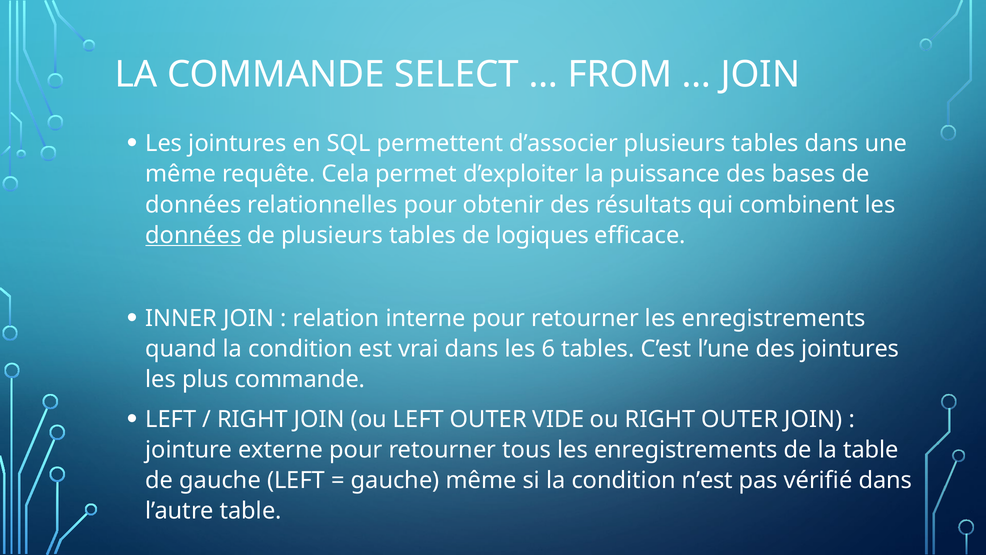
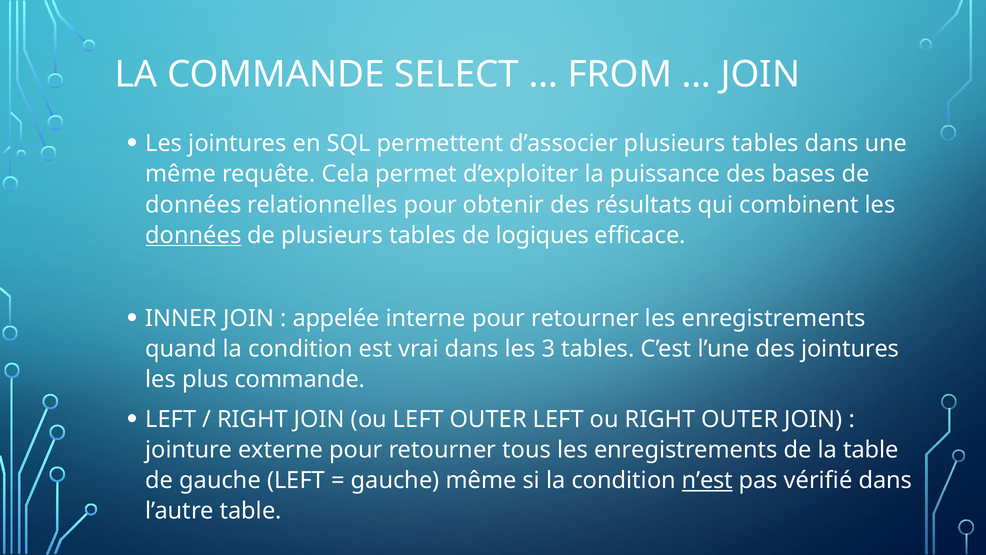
relation: relation -> appelée (336, 318)
6: 6 -> 3 (548, 349)
OUTER VIDE: VIDE -> LEFT (558, 419)
n’est underline: none -> present (707, 480)
